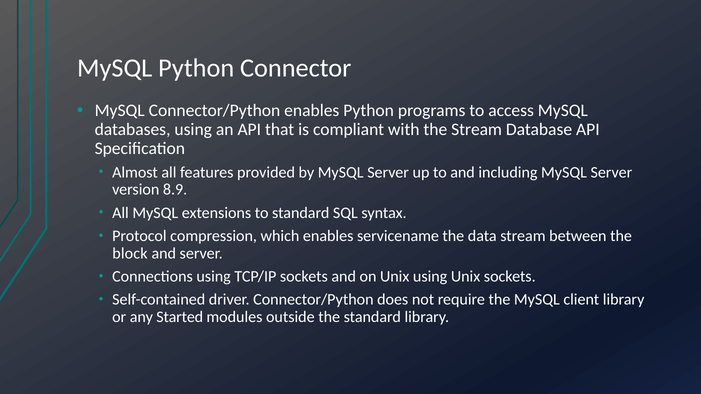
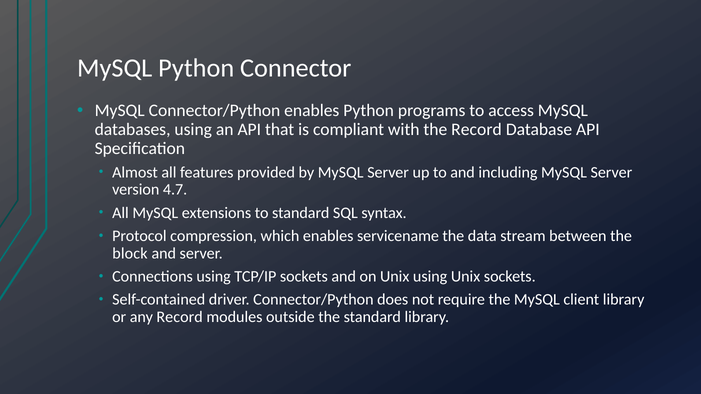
the Stream: Stream -> Record (477, 130)
8.9: 8.9 -> 4.7 (175, 190)
any Started: Started -> Record (180, 317)
